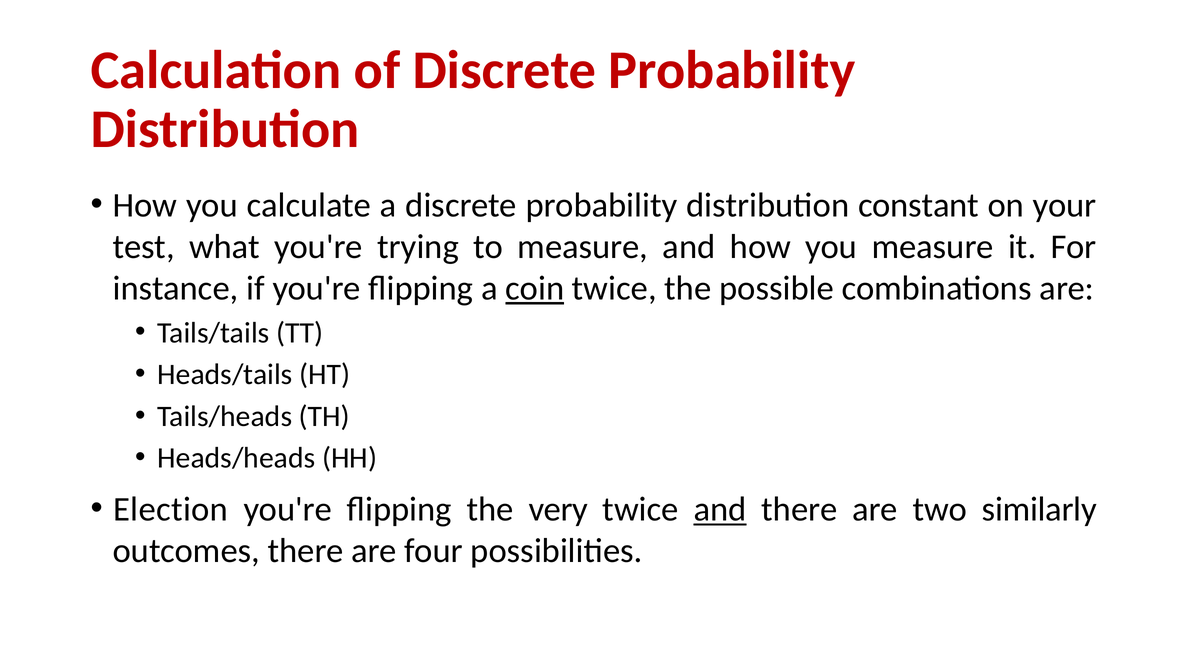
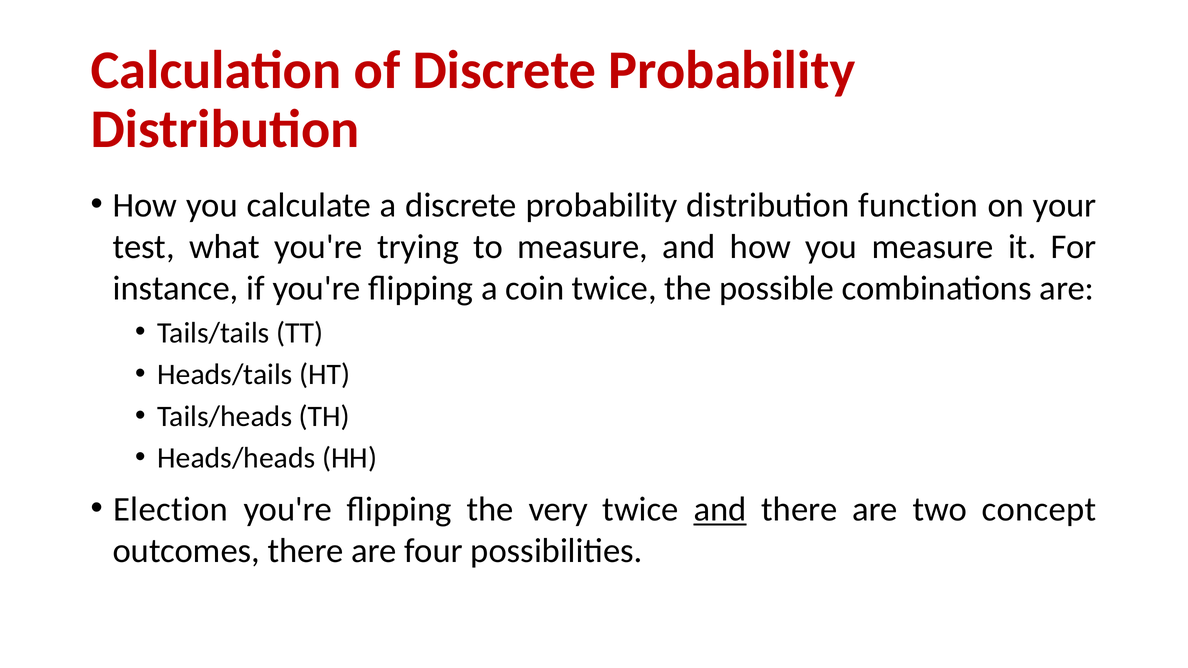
constant: constant -> function (918, 205)
coin underline: present -> none (535, 288)
similarly: similarly -> concept (1039, 510)
